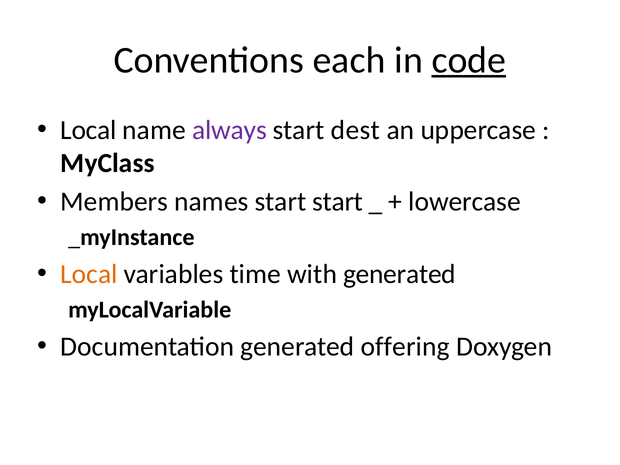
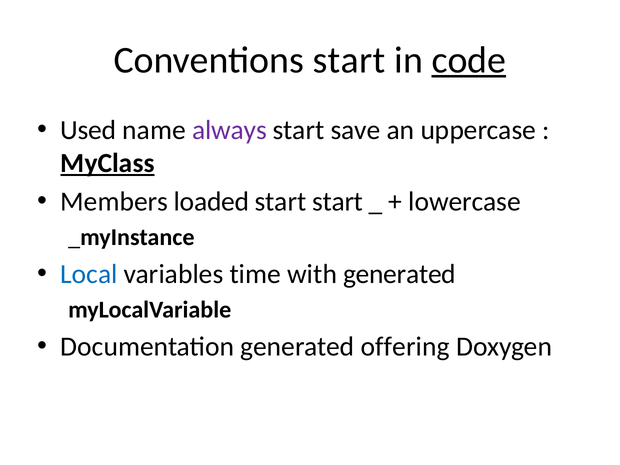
Conventions each: each -> start (349, 60)
Local: Local -> Used (88, 130)
dest: dest -> save (356, 130)
MyClass underline: none -> present (107, 163)
names: names -> loaded (212, 202)
Local colour: orange -> blue (89, 274)
